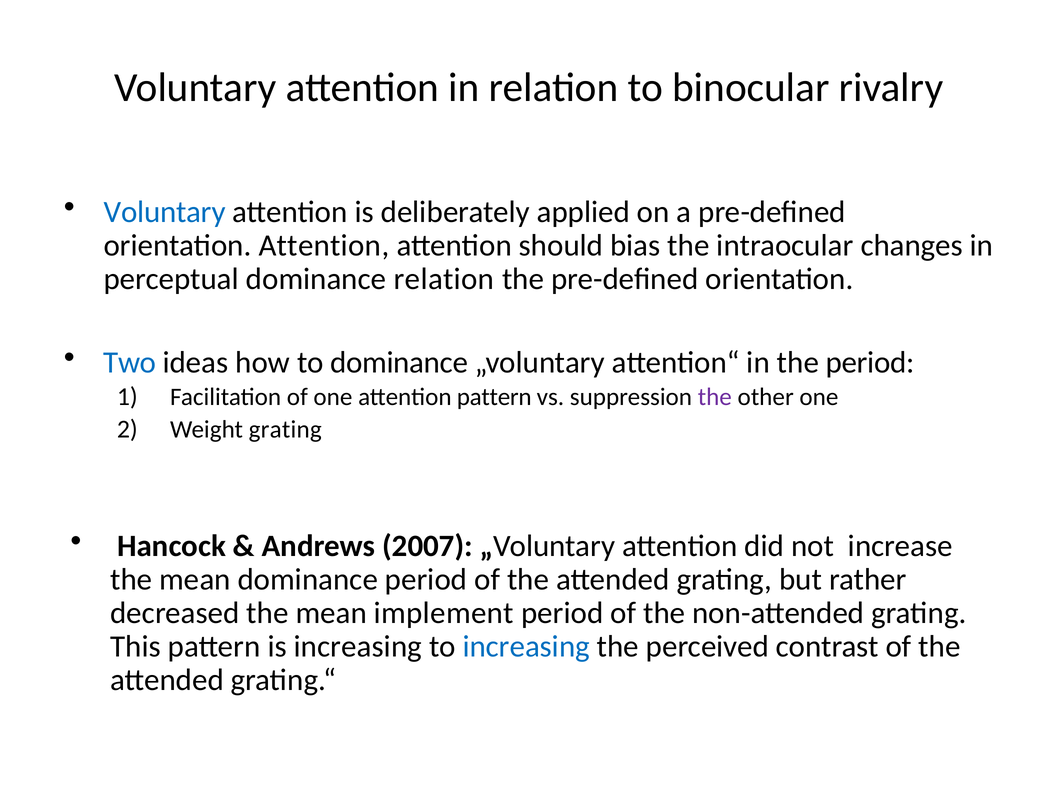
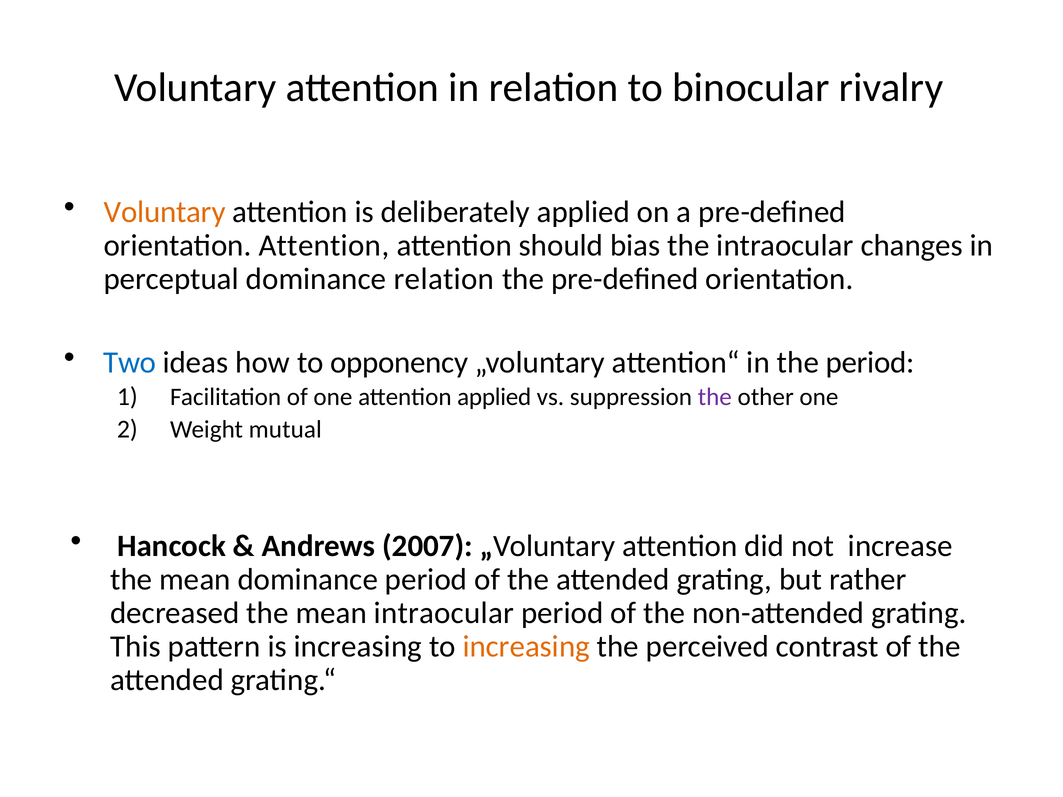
Voluntary colour: blue -> orange (165, 212)
to dominance: dominance -> opponency (399, 362)
attention pattern: pattern -> applied (494, 397)
Weight grating: grating -> mutual (285, 430)
mean implement: implement -> intraocular (444, 613)
increasing colour: blue -> orange (526, 647)
